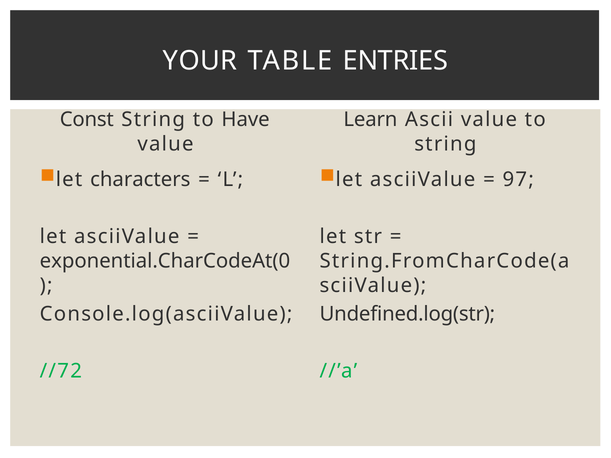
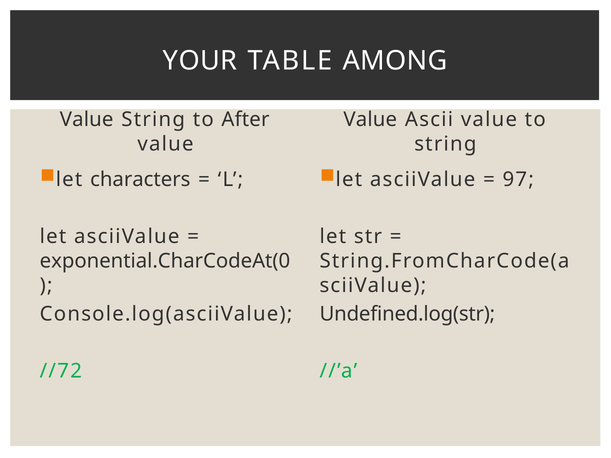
ENTRIES: ENTRIES -> AMONG (395, 61)
Const: Const -> Value (87, 120)
Have: Have -> After (245, 120)
Learn: Learn -> Value (370, 120)
